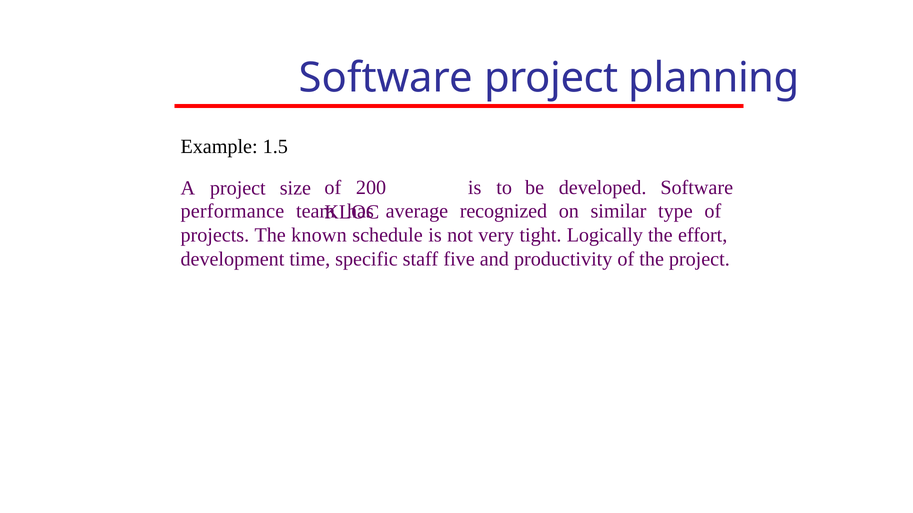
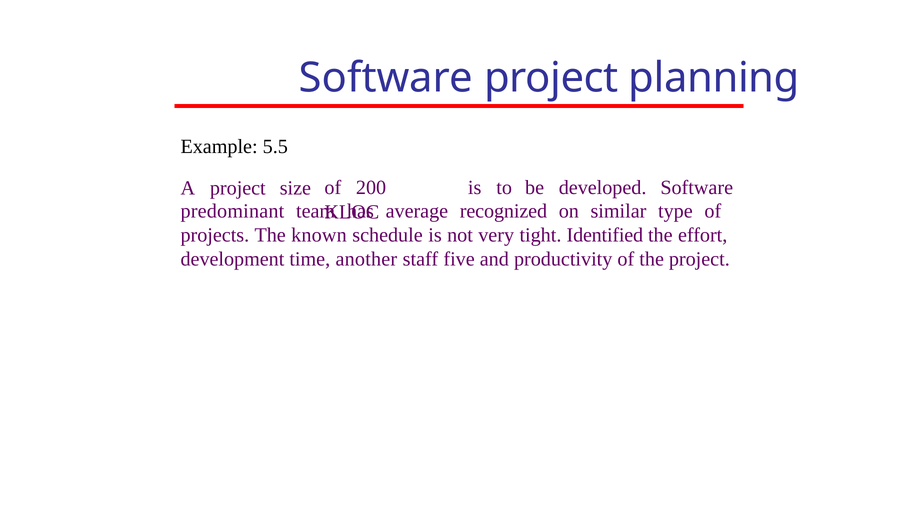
1.5: 1.5 -> 5.5 (275, 147)
performance: performance -> predominant (232, 211)
Logically: Logically -> Identified (605, 235)
specific: specific -> another (366, 259)
